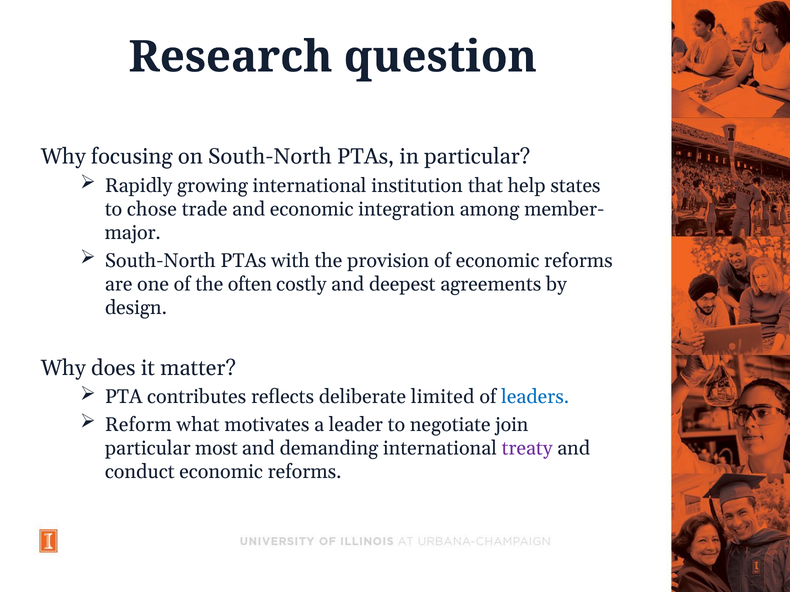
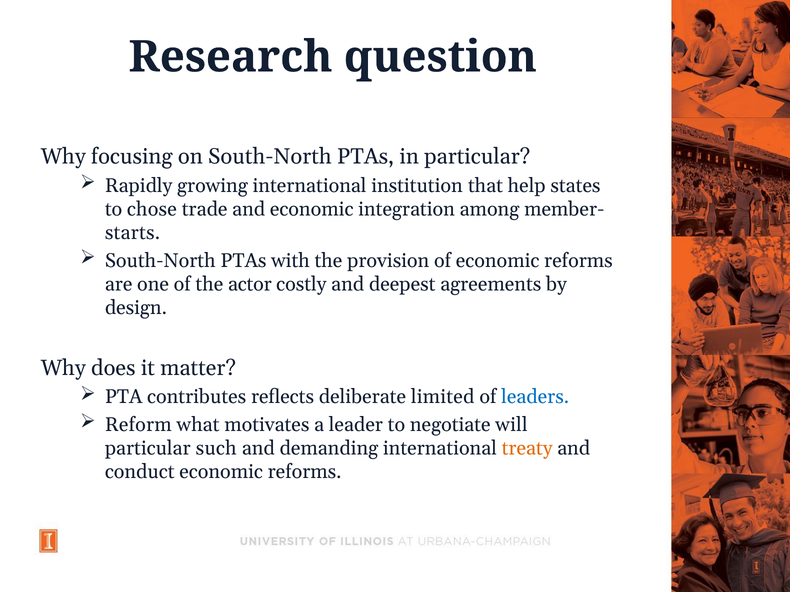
major: major -> starts (132, 233)
often: often -> actor (250, 284)
join: join -> will (512, 425)
most: most -> such (216, 449)
treaty colour: purple -> orange (527, 449)
